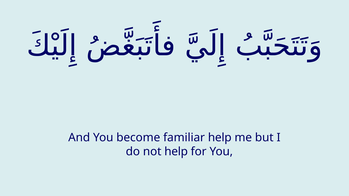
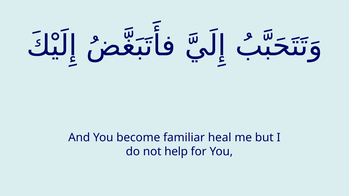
familiar help: help -> heal (220, 138)
